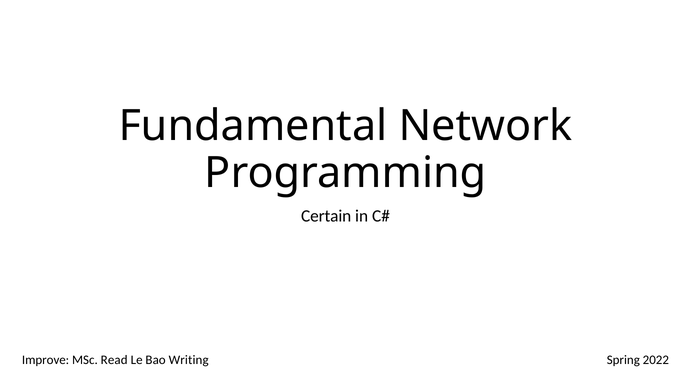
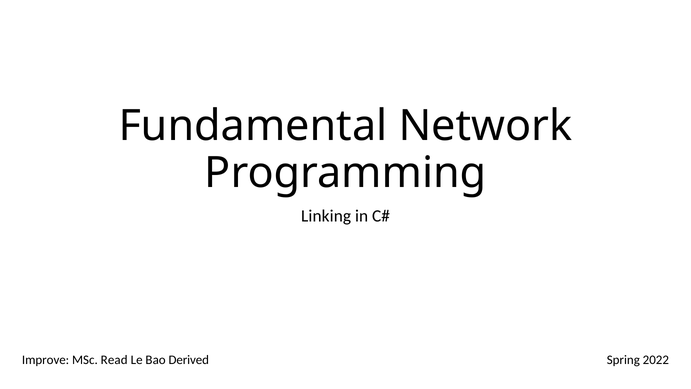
Certain: Certain -> Linking (326, 216)
Writing: Writing -> Derived (189, 360)
